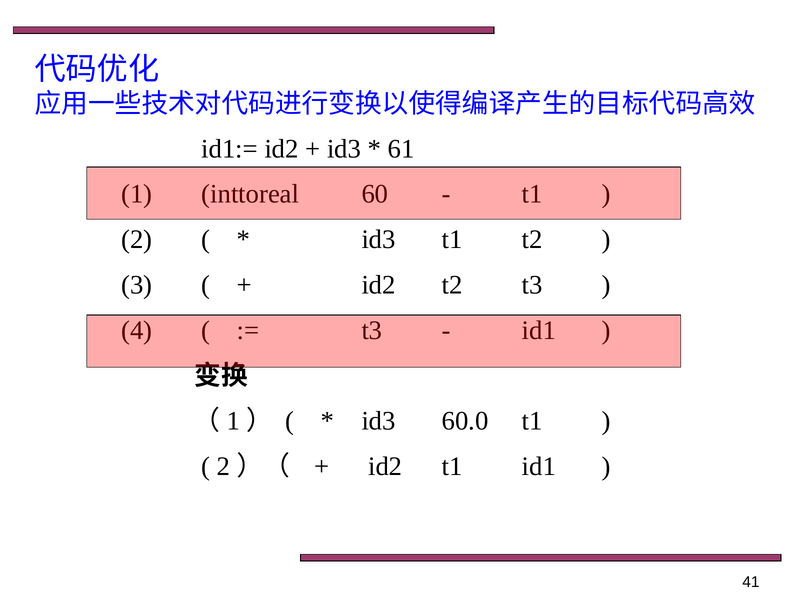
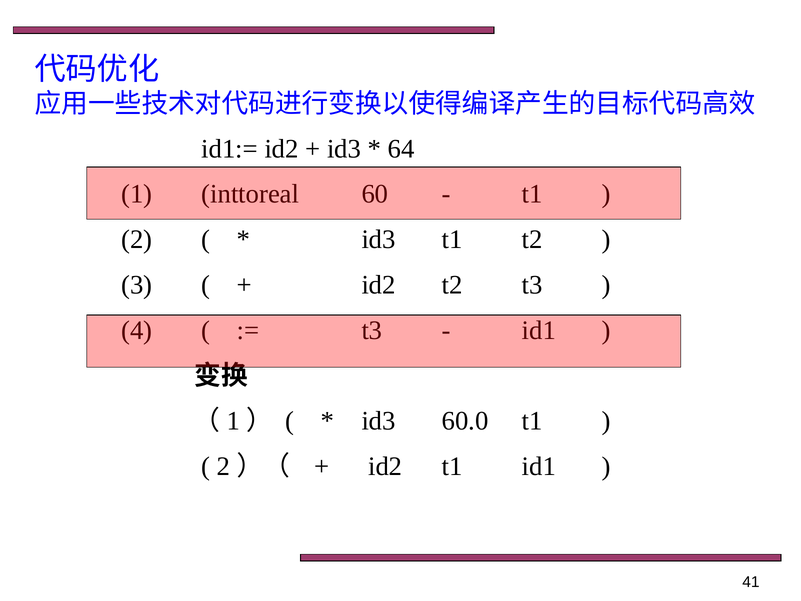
61: 61 -> 64 (401, 149)
